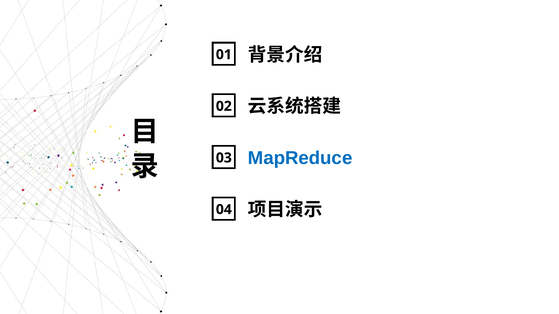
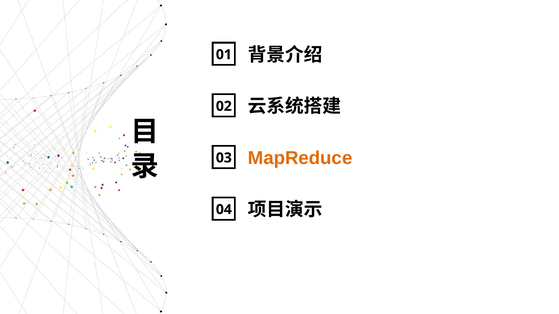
MapReduce colour: blue -> orange (300, 158)
